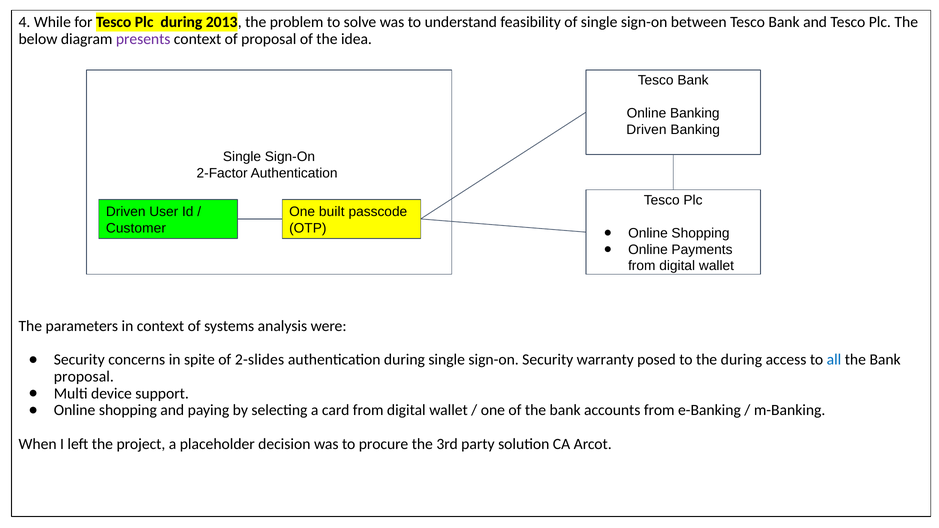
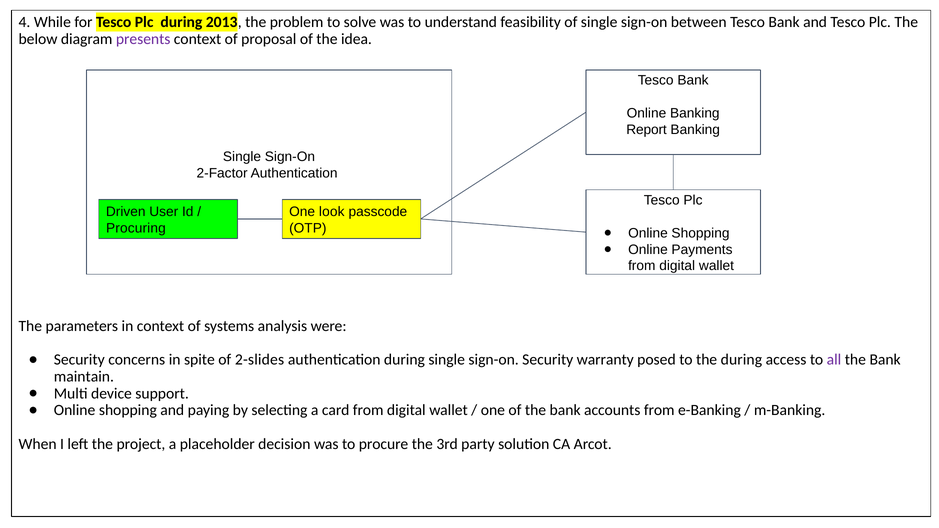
Driven: Driven -> Report (647, 130)
built: built -> look (332, 212)
Customer: Customer -> Procuring (136, 228)
all colour: blue -> purple (834, 360)
proposal: proposal -> maintain (84, 377)
